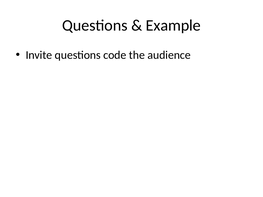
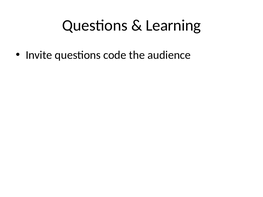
Example: Example -> Learning (173, 25)
